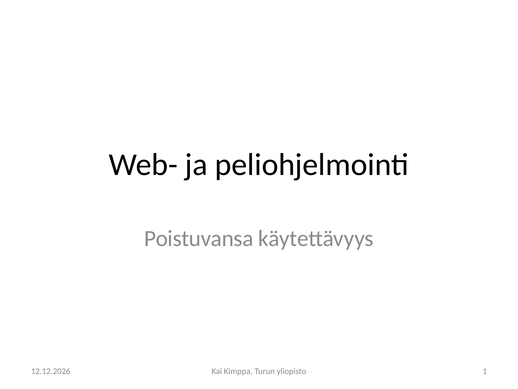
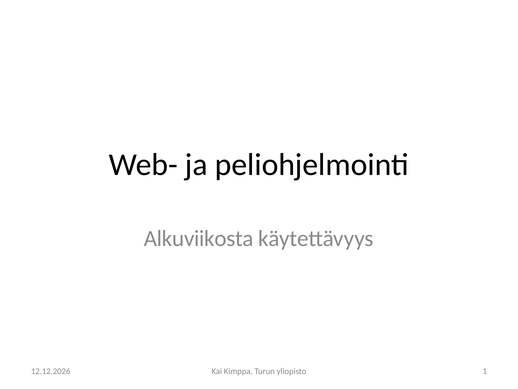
Poistuvansa: Poistuvansa -> Alkuviikosta (199, 238)
